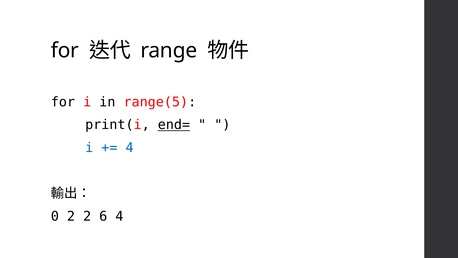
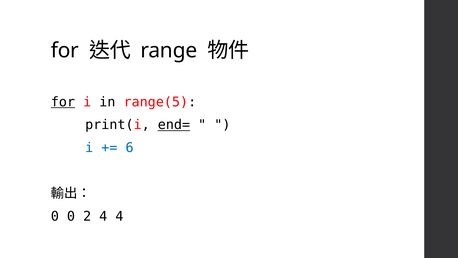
for underline: none -> present (63, 102)
4: 4 -> 6 (130, 147)
0 2: 2 -> 0 (71, 216)
2 6: 6 -> 4 (103, 216)
